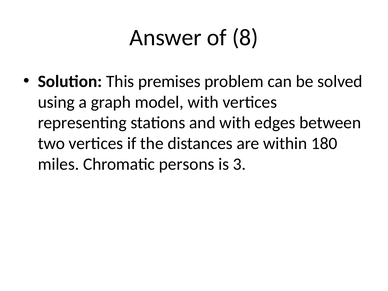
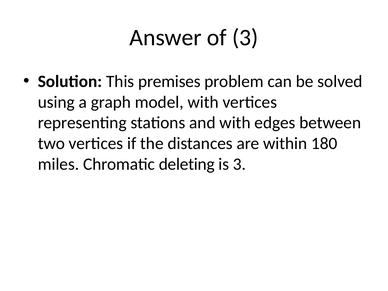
of 8: 8 -> 3 (245, 38)
persons: persons -> deleting (187, 164)
